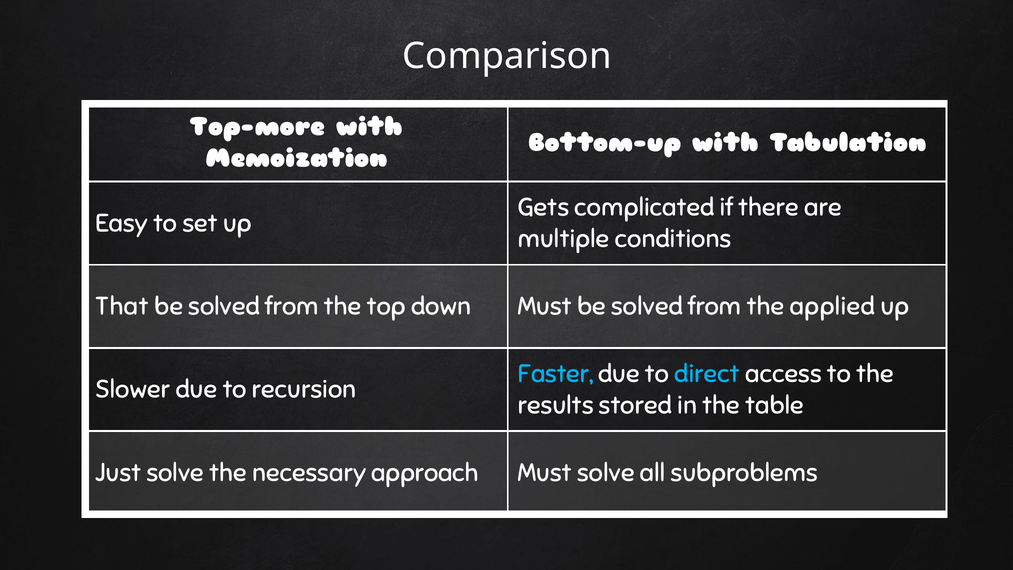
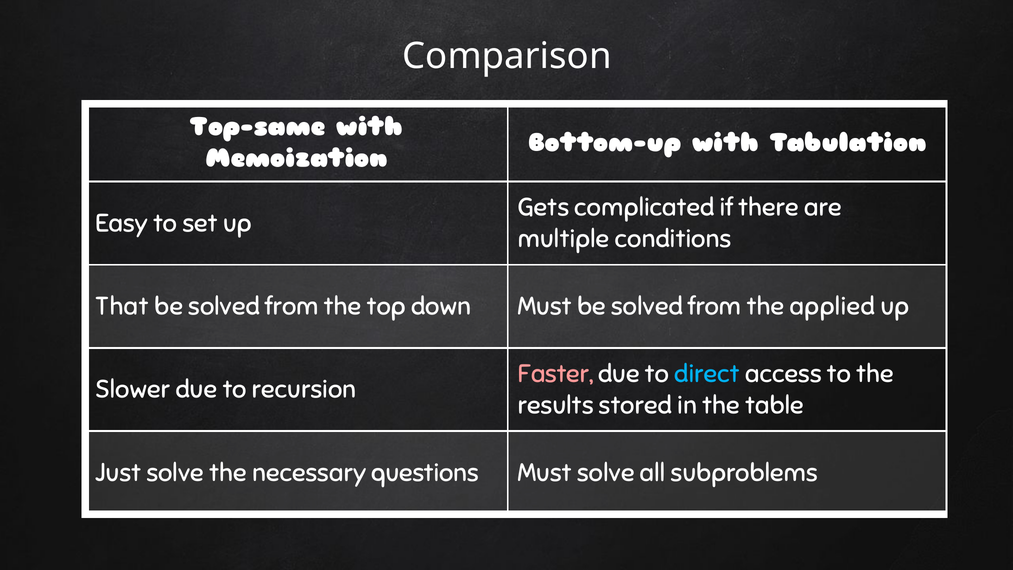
Top-more: Top-more -> Top-same (258, 127)
Faster colour: light blue -> pink (555, 374)
approach: approach -> questions (425, 473)
